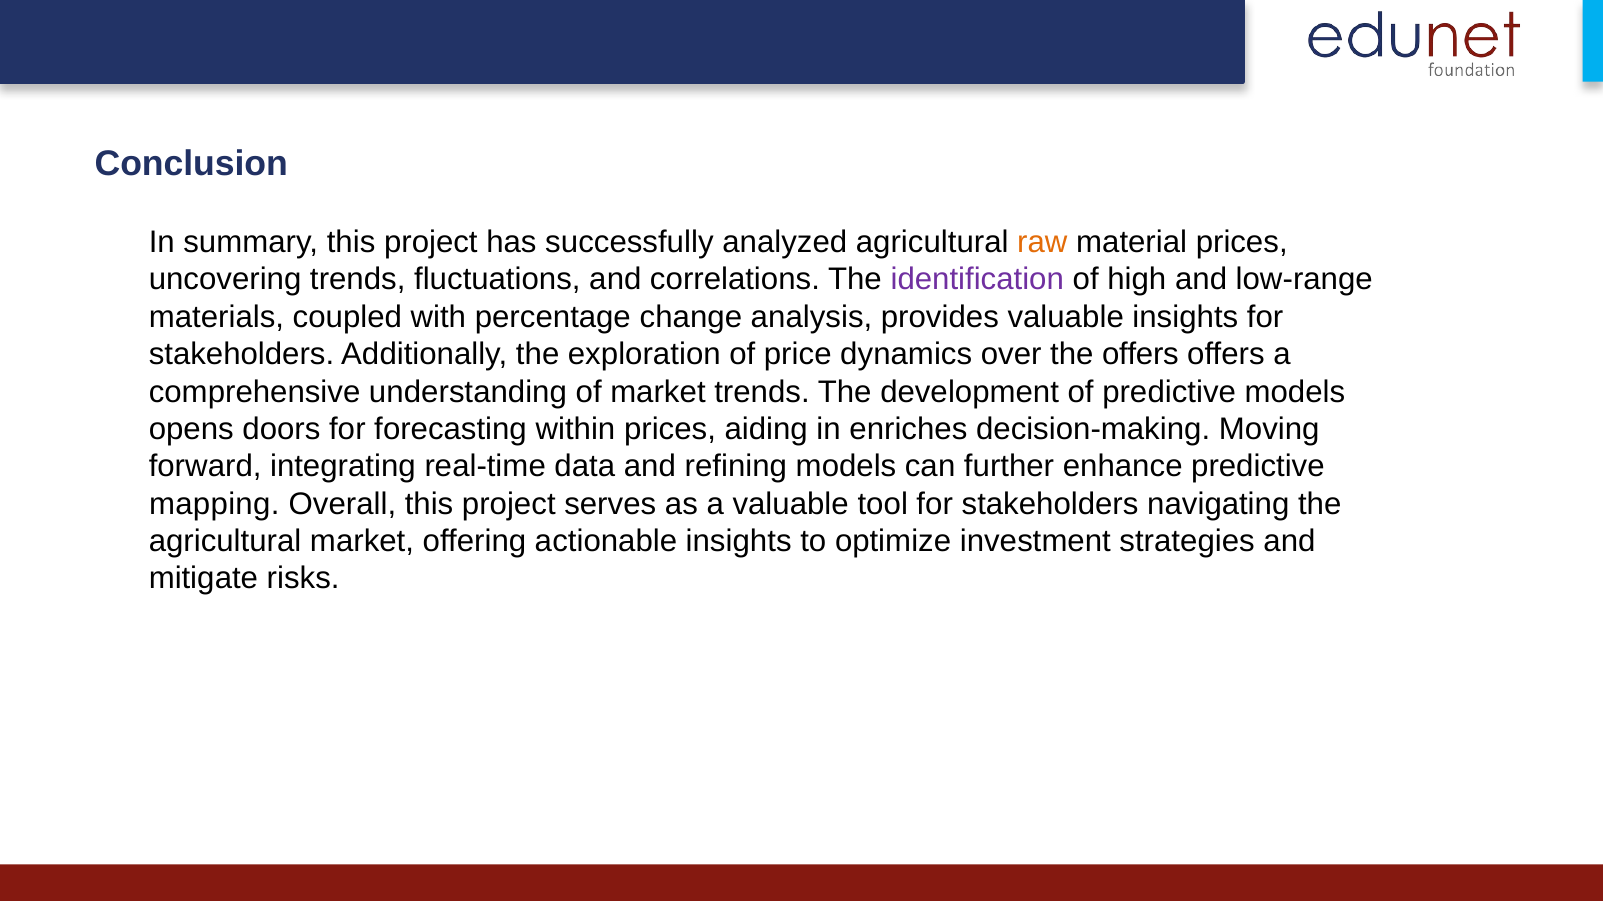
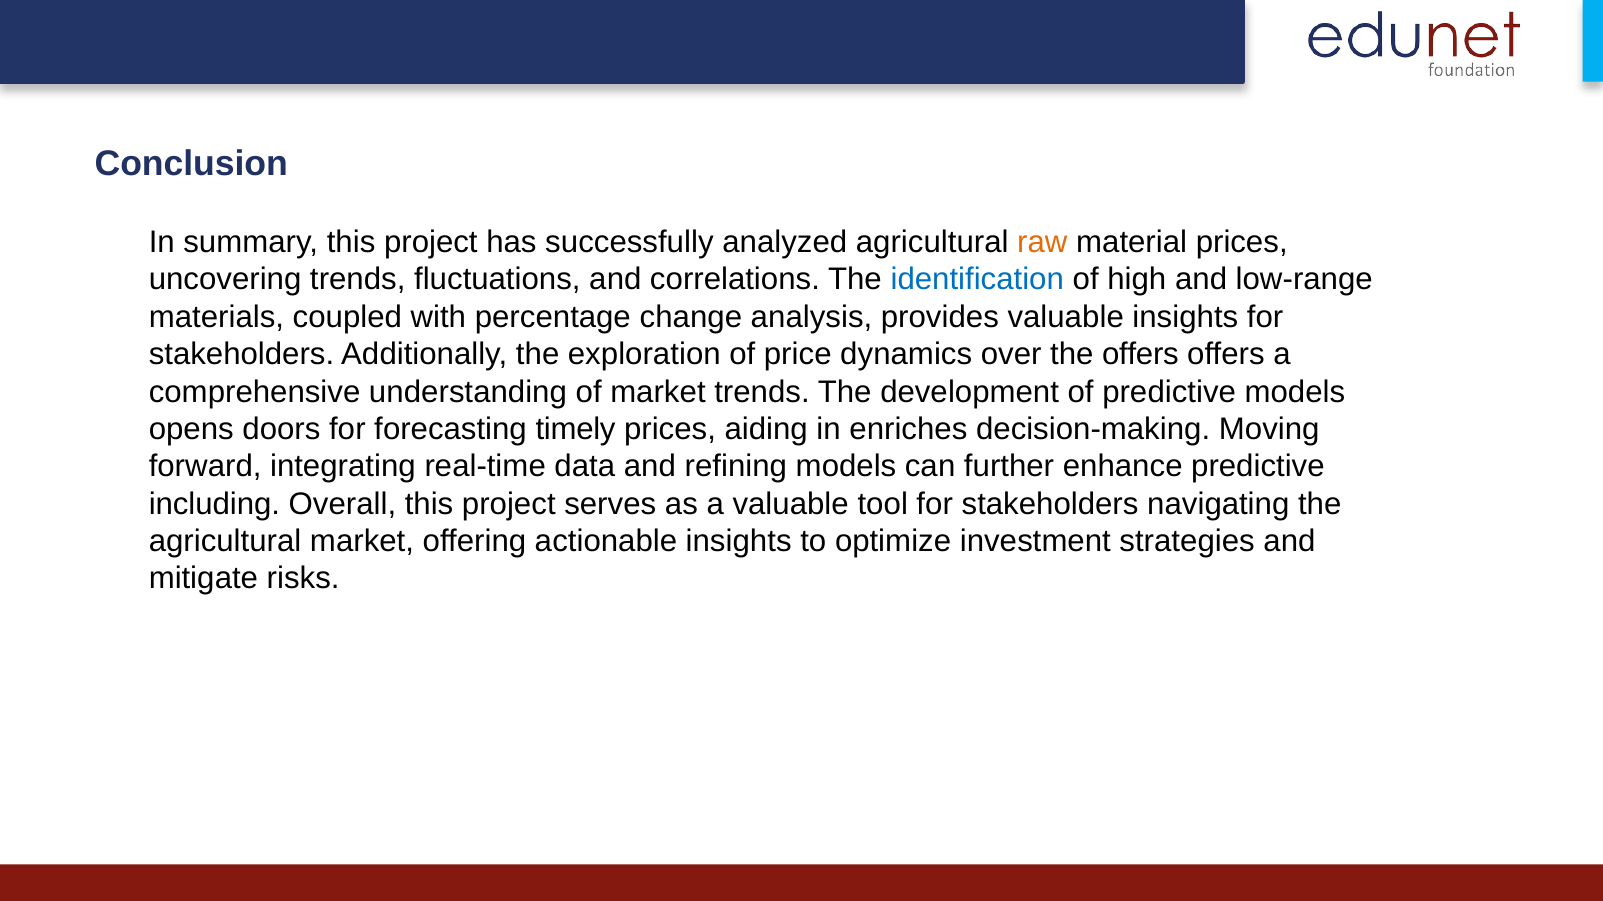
identification colour: purple -> blue (977, 280)
within: within -> timely (576, 429)
mapping: mapping -> including (214, 504)
